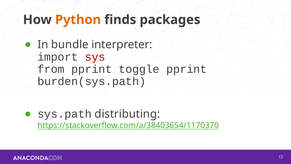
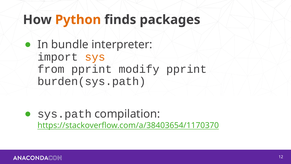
sys colour: red -> orange (95, 57)
toggle: toggle -> modify (139, 69)
distributing: distributing -> compilation (127, 114)
